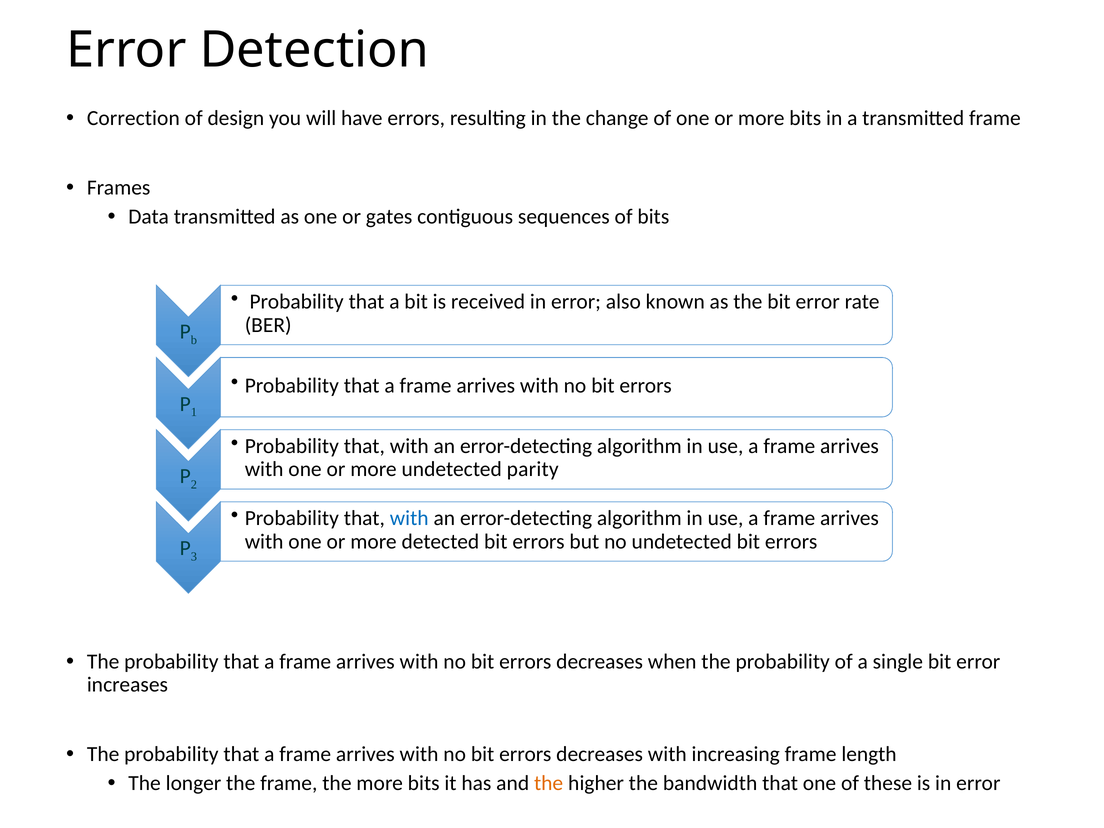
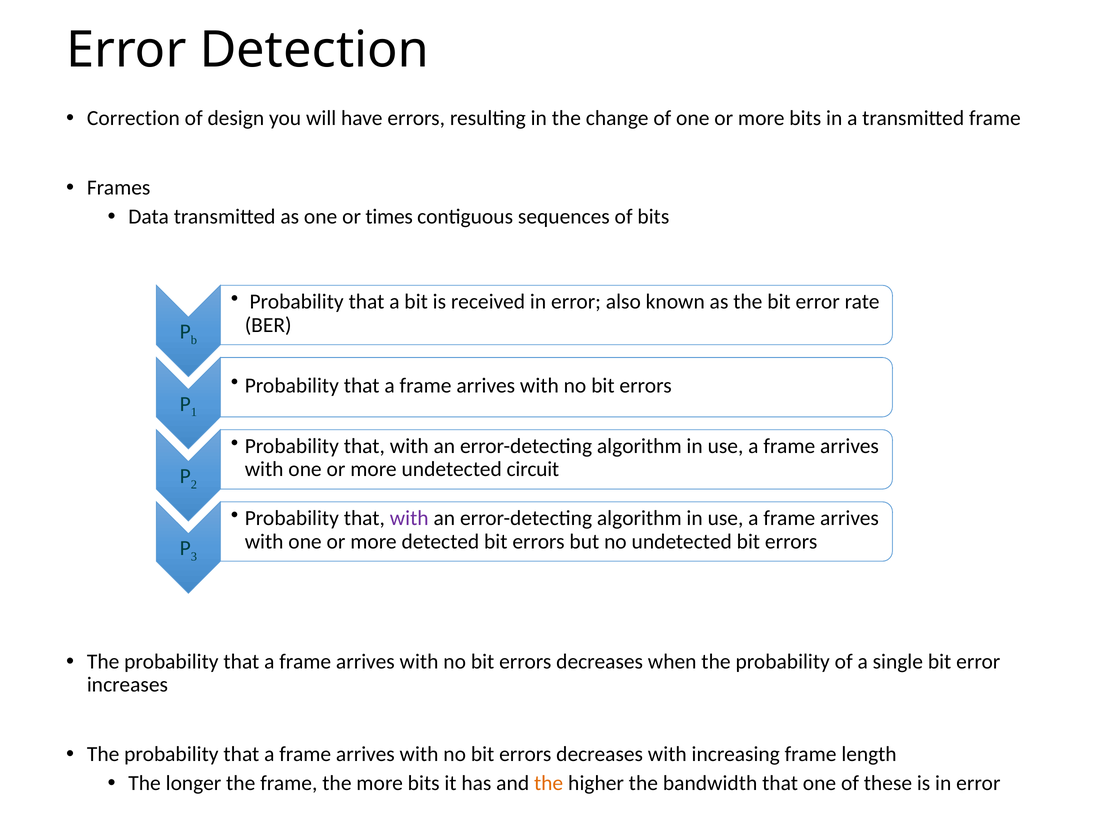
gates: gates -> times (389, 217)
parity: parity -> circuit (533, 469)
with colour: blue -> purple (409, 518)
